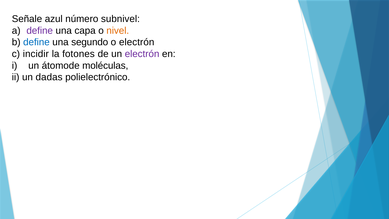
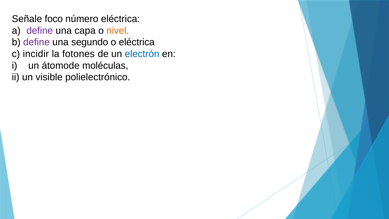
azul: azul -> foco (54, 19)
número subnivel: subnivel -> eléctrica (120, 19)
define colour: blue -> purple (36, 42)
o electrón: electrón -> eléctrica (137, 42)
electrón colour: purple -> blue (142, 54)
dadas: dadas -> visible (49, 77)
